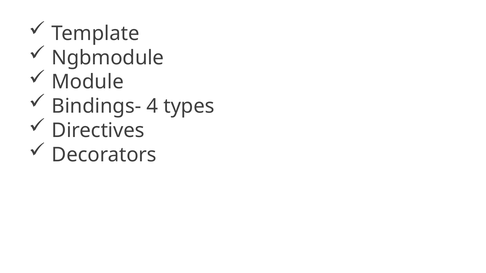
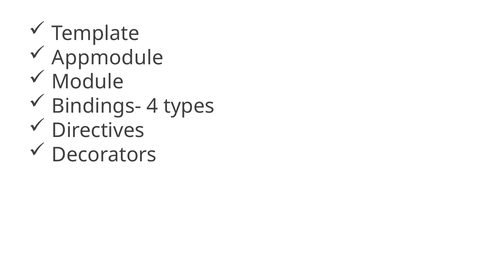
Ngbmodule: Ngbmodule -> Appmodule (108, 58)
